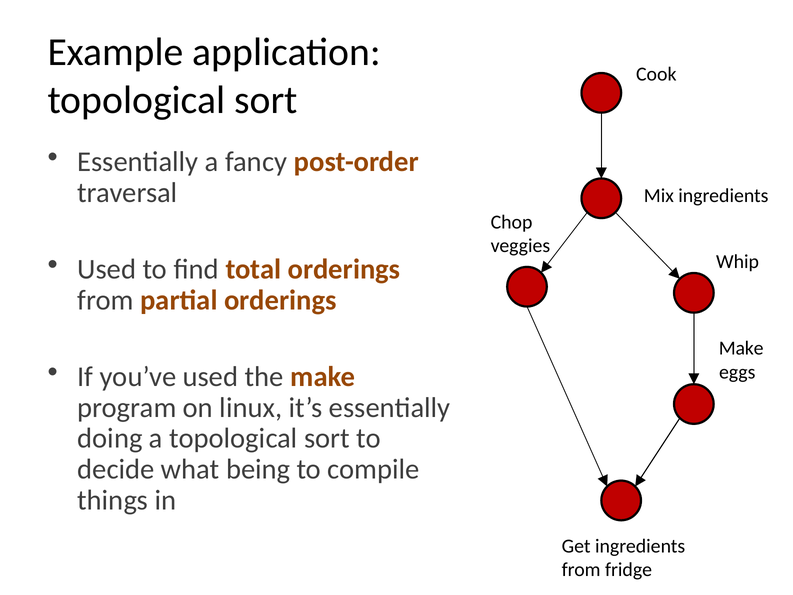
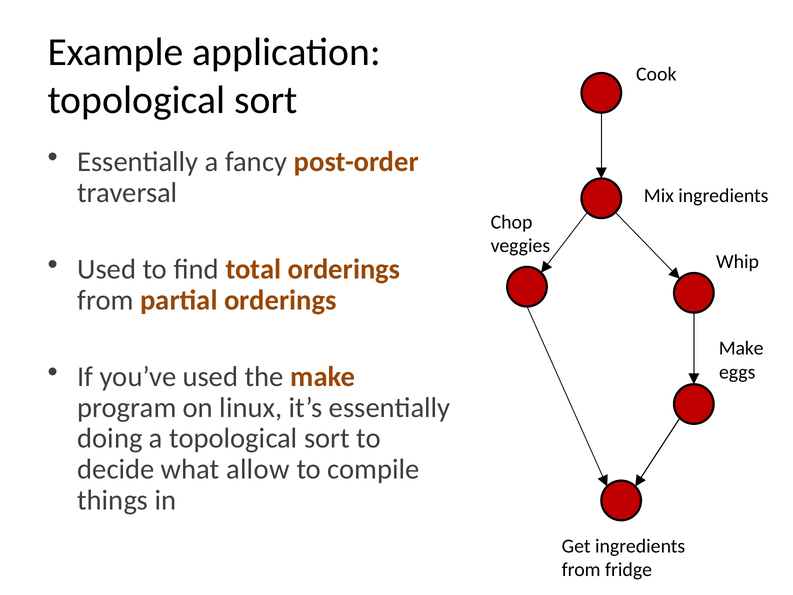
being: being -> allow (258, 469)
